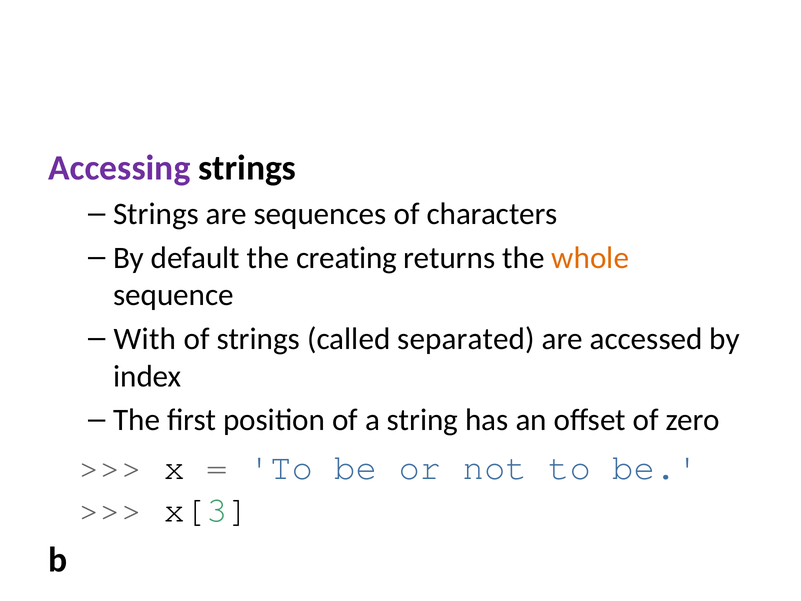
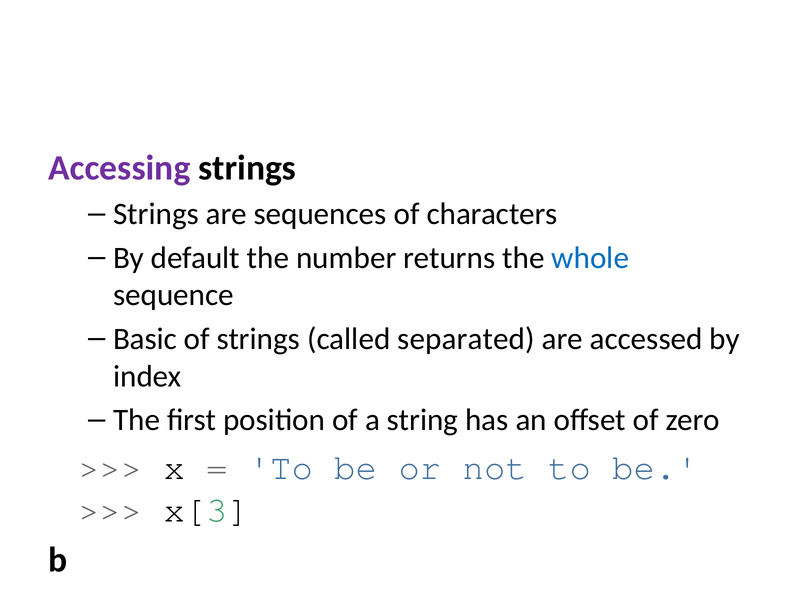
creating: creating -> number (346, 258)
whole colour: orange -> blue (590, 258)
With: With -> Basic (145, 339)
